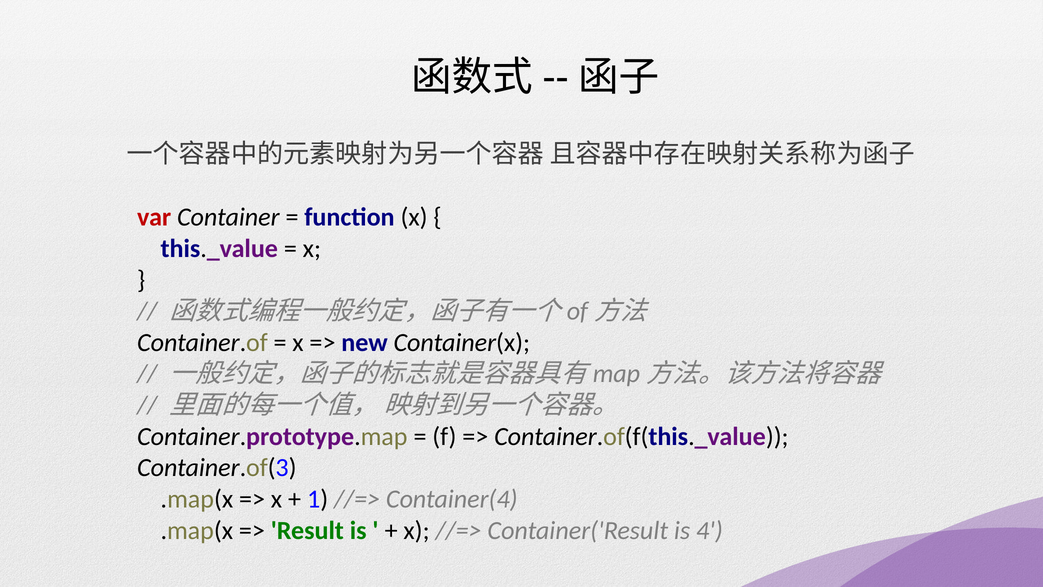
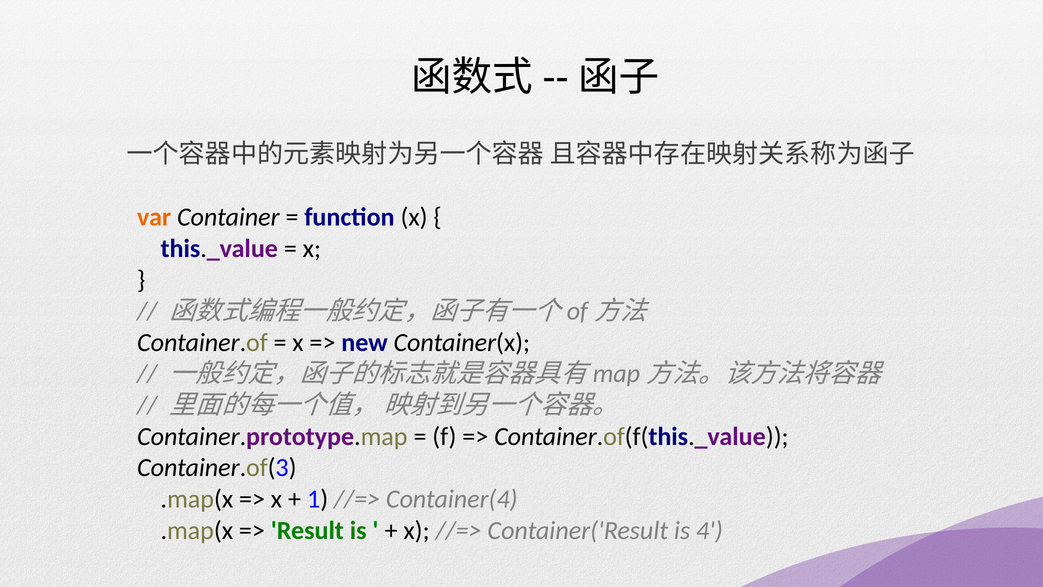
var colour: red -> orange (154, 217)
